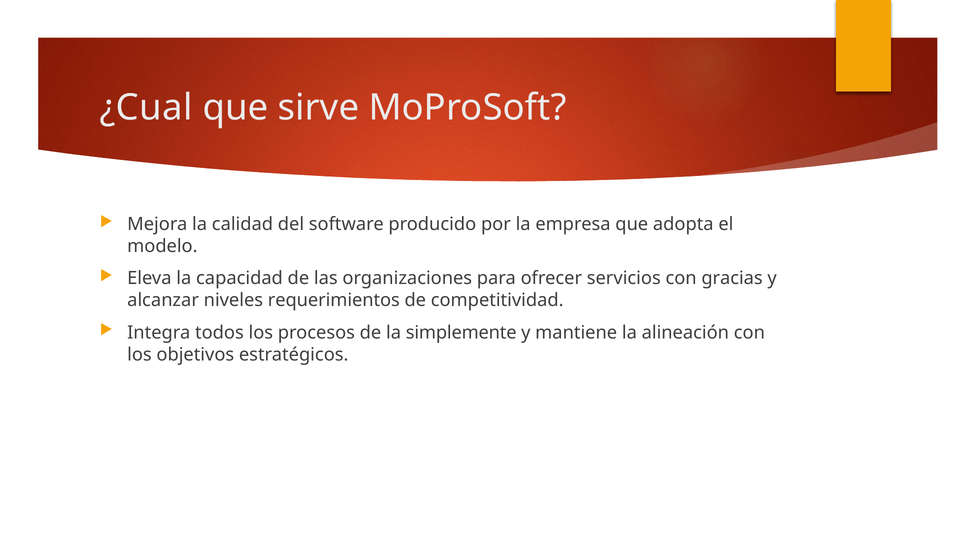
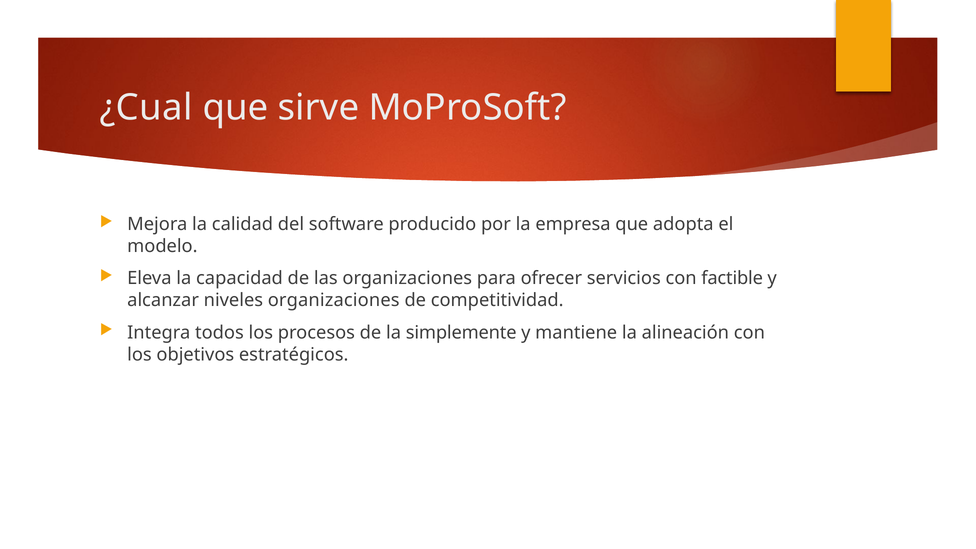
gracias: gracias -> factible (732, 278)
niveles requerimientos: requerimientos -> organizaciones (334, 300)
